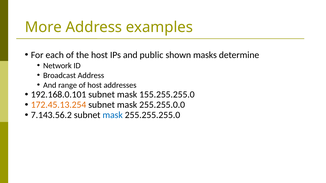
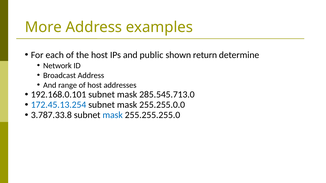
masks: masks -> return (205, 55)
155.255.255.0: 155.255.255.0 -> 285.545.713.0 (167, 95)
172.45.13.254 colour: orange -> blue (59, 105)
7.143.56.2: 7.143.56.2 -> 3.787.33.8 (51, 115)
